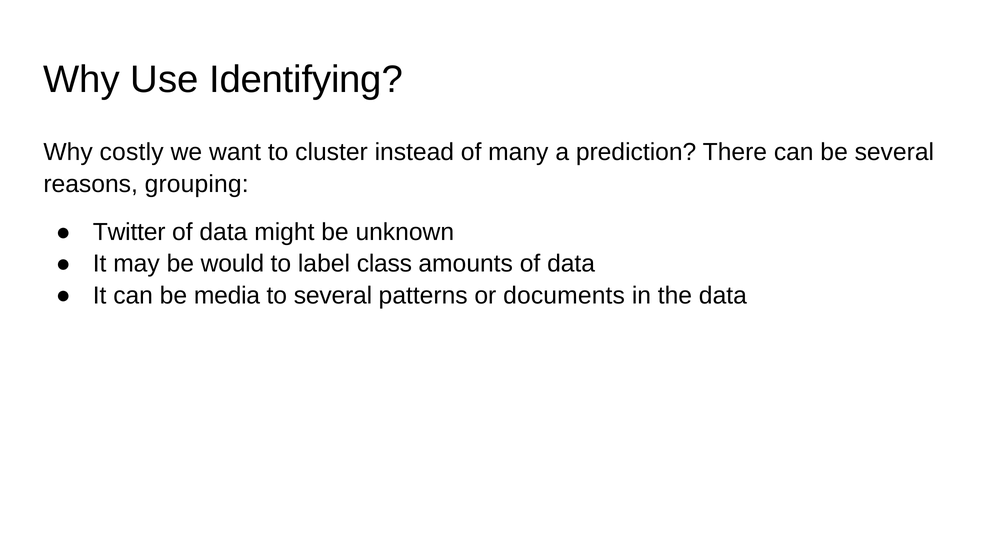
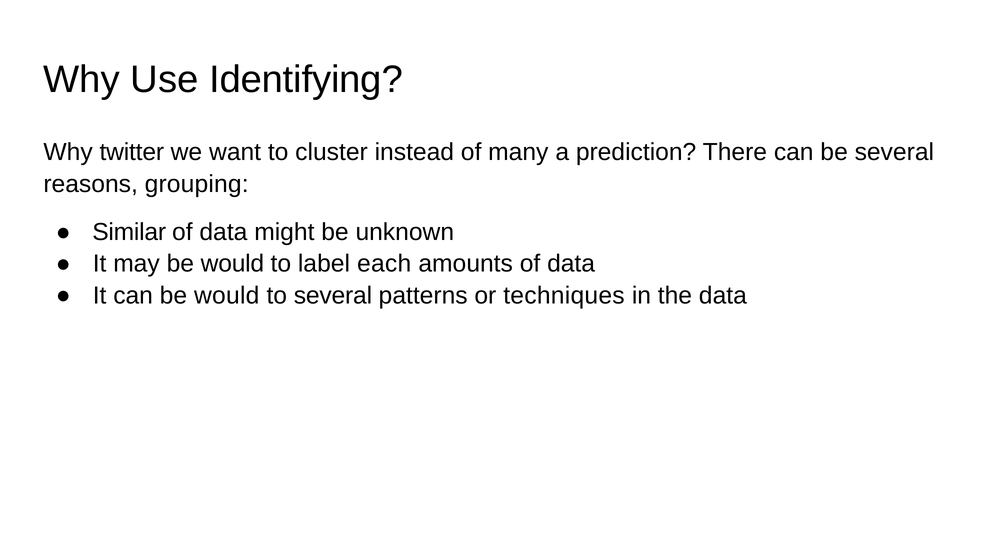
costly: costly -> twitter (132, 152)
Twitter: Twitter -> Similar (129, 232)
class: class -> each (384, 264)
can be media: media -> would (227, 296)
documents: documents -> techniques (564, 296)
